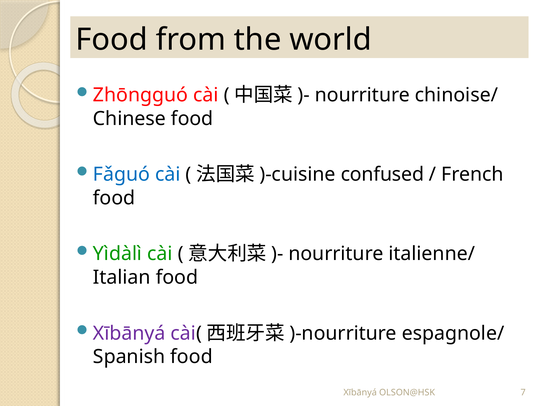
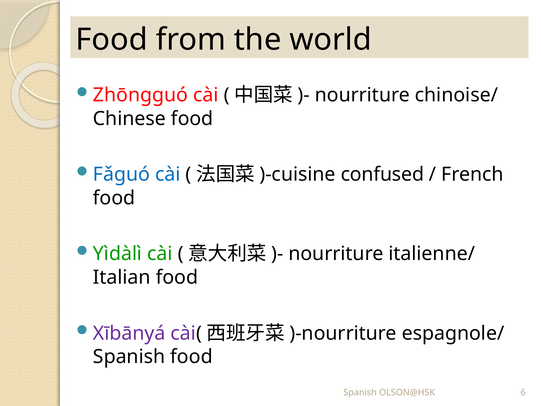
Xībānyá: Xībānyá -> Spanish (360, 392)
7: 7 -> 6 (523, 392)
